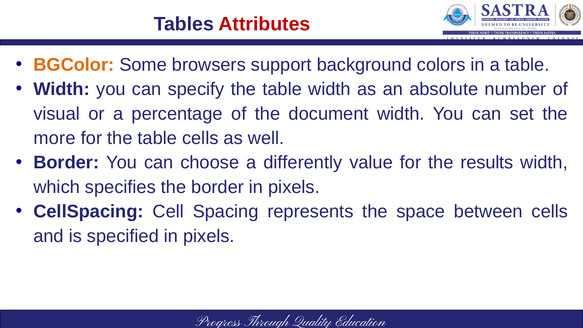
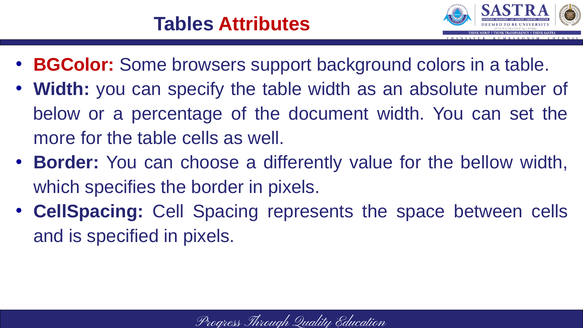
BGColor colour: orange -> red (74, 65)
visual: visual -> below (57, 114)
results: results -> bellow (487, 163)
